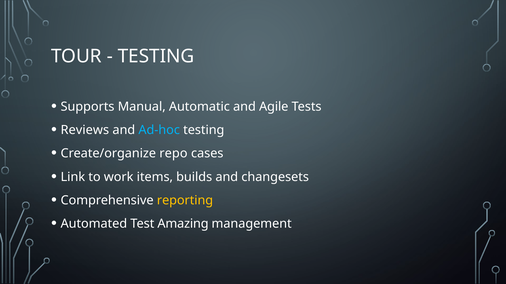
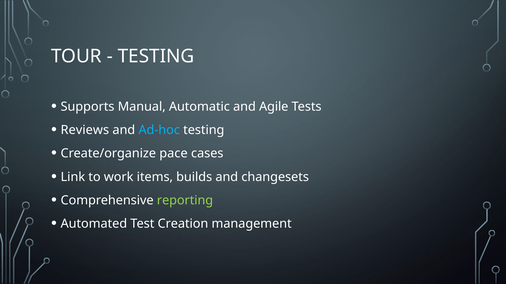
repo: repo -> pace (173, 154)
reporting colour: yellow -> light green (185, 201)
Amazing: Amazing -> Creation (183, 224)
